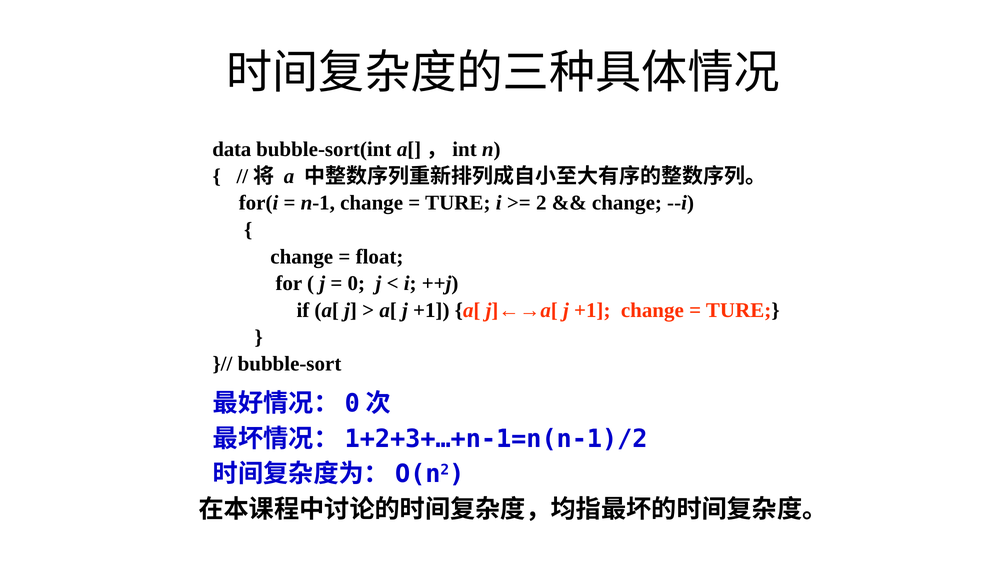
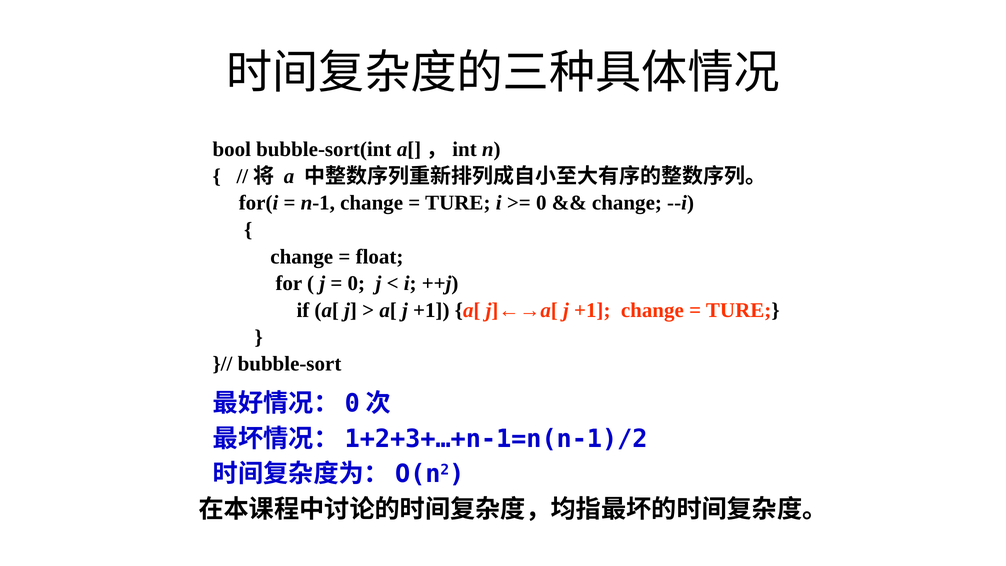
data: data -> bool (232, 149)
2: 2 -> 0 (541, 203)
